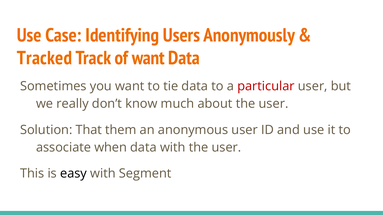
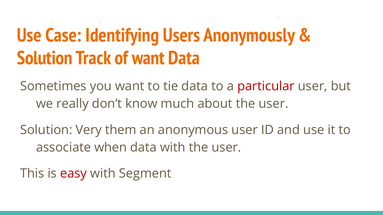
Tracked: Tracked -> Solution (45, 58)
That: That -> Very (89, 130)
easy colour: black -> red (74, 174)
